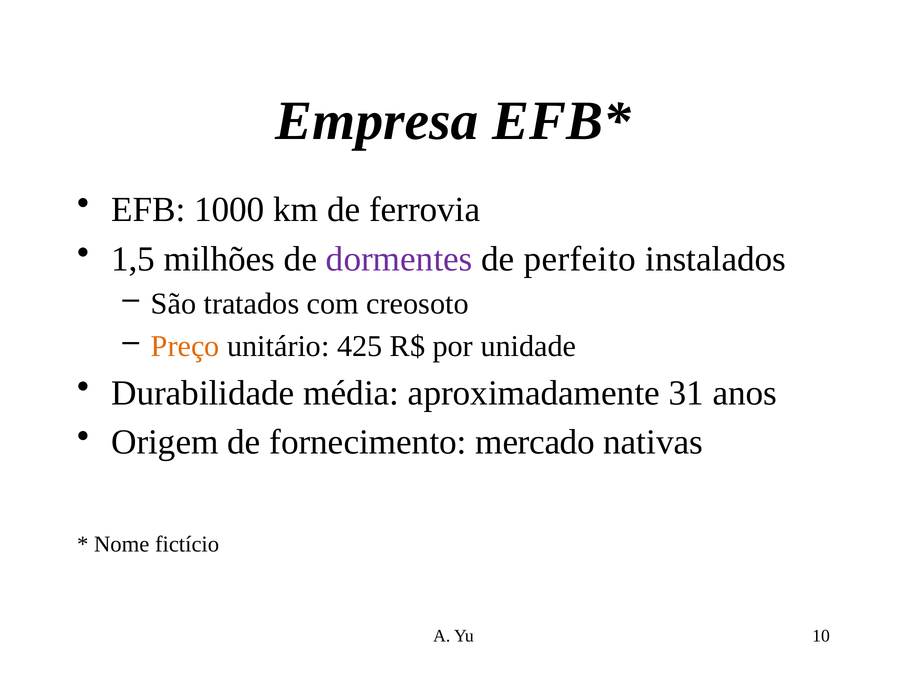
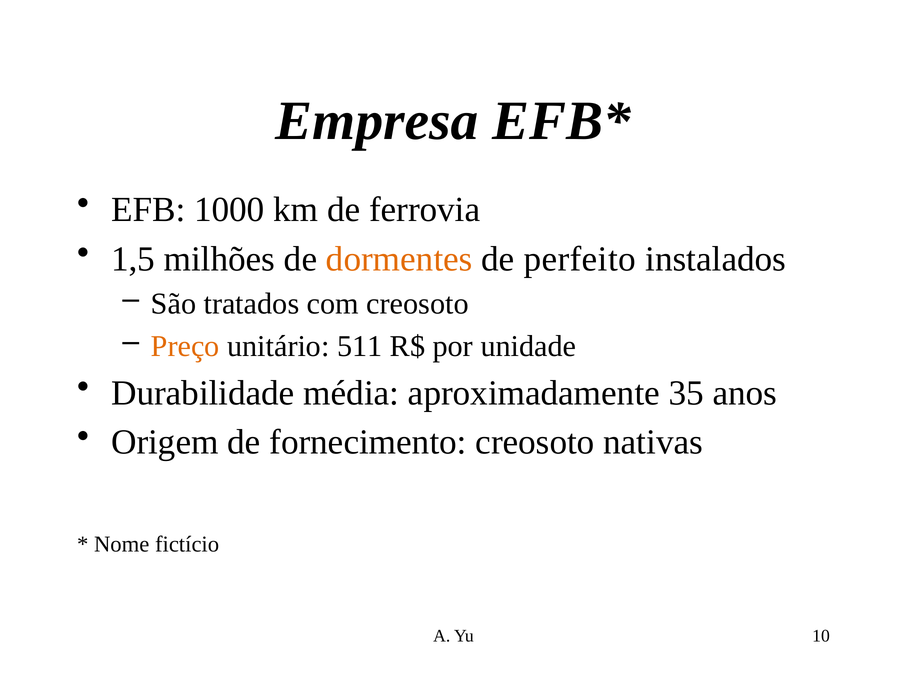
dormentes colour: purple -> orange (399, 259)
425: 425 -> 511 (360, 346)
31: 31 -> 35 (686, 393)
fornecimento mercado: mercado -> creosoto (535, 442)
